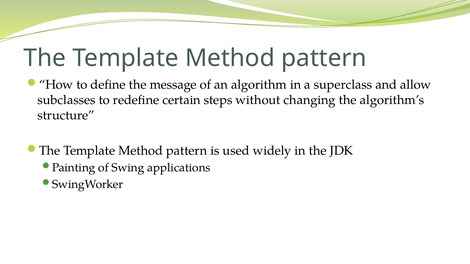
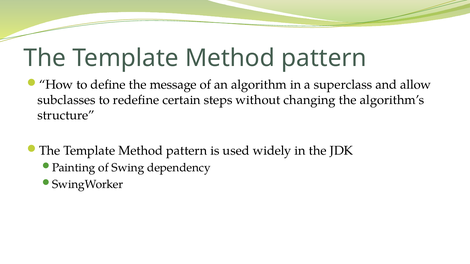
applications: applications -> dependency (179, 168)
